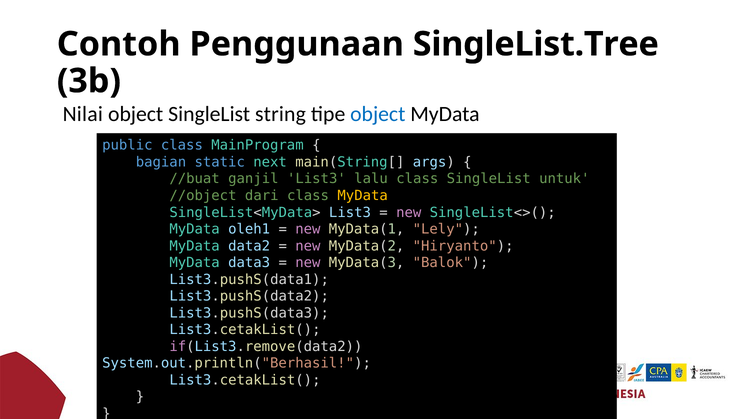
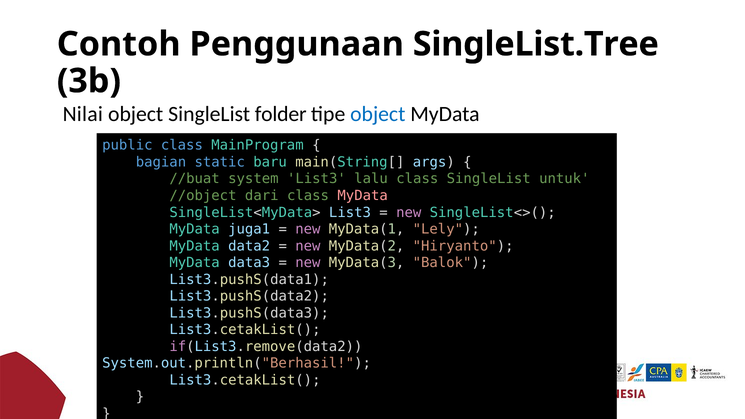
string: string -> folder (281, 114)
next: next -> baru (270, 162)
ganjil: ganjil -> system (253, 179)
MyData colour: yellow -> pink (363, 196)
oleh1: oleh1 -> juga1 (249, 229)
